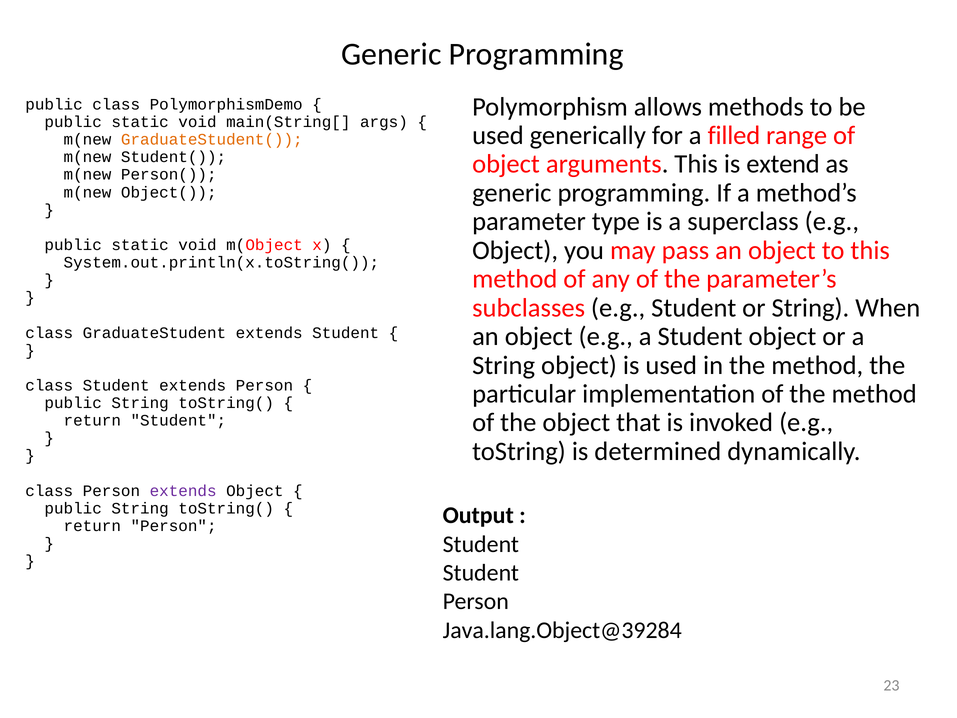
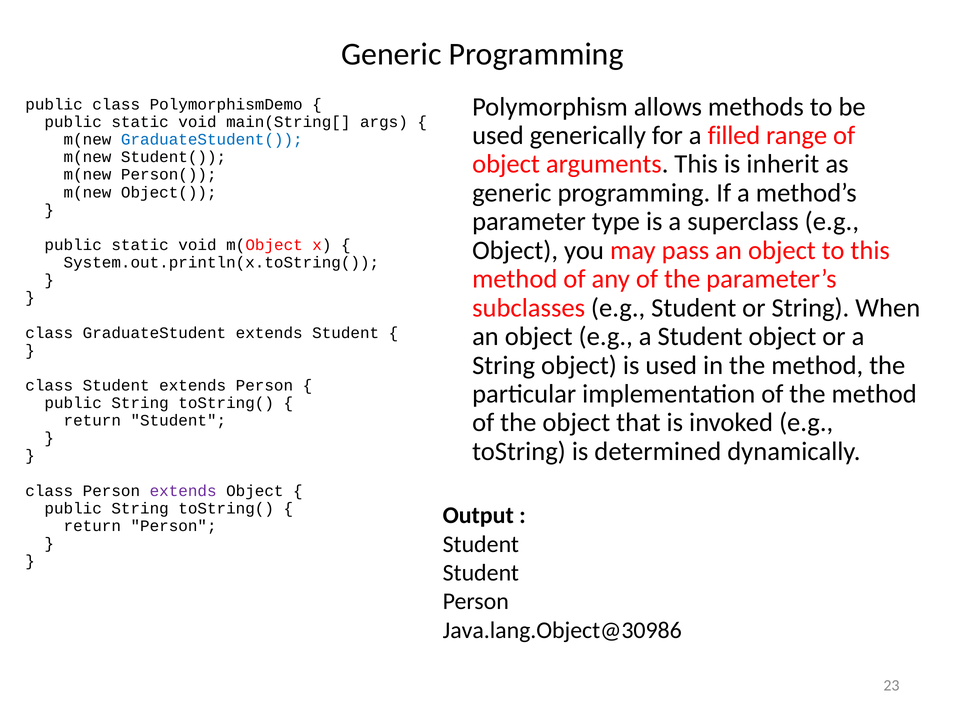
GraduateStudent( colour: orange -> blue (212, 140)
extend: extend -> inherit (783, 164)
Java.lang.Object@39284: Java.lang.Object@39284 -> Java.lang.Object@30986 (562, 630)
